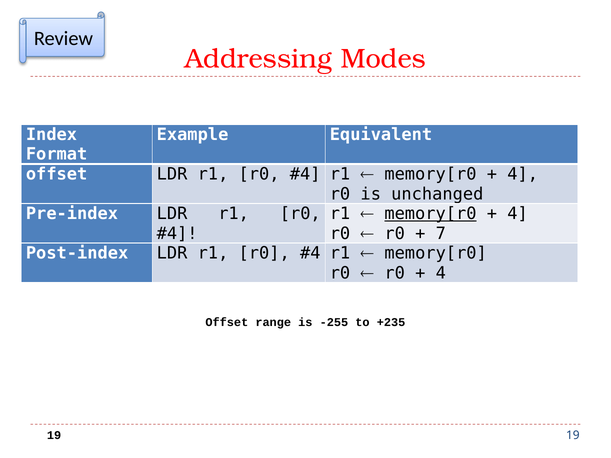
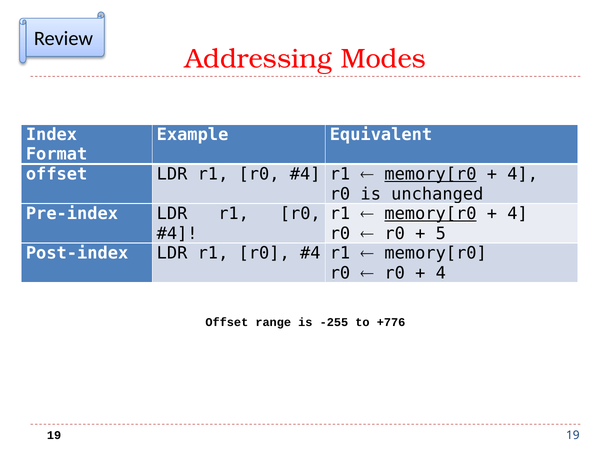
memory[r0 underline: none -> present (430, 174)
7: 7 -> 5 (441, 234)
+235: +235 -> +776 (391, 322)
